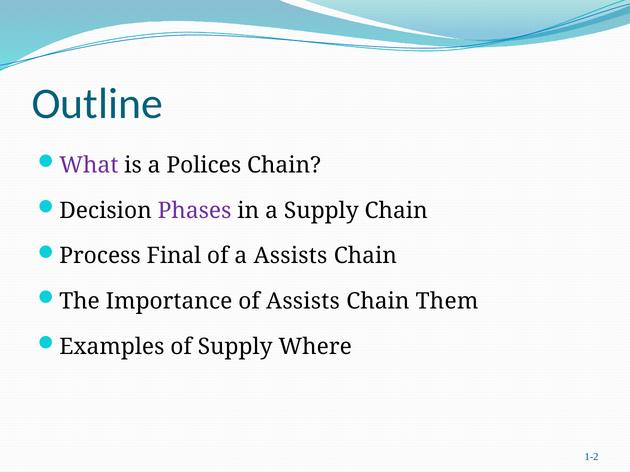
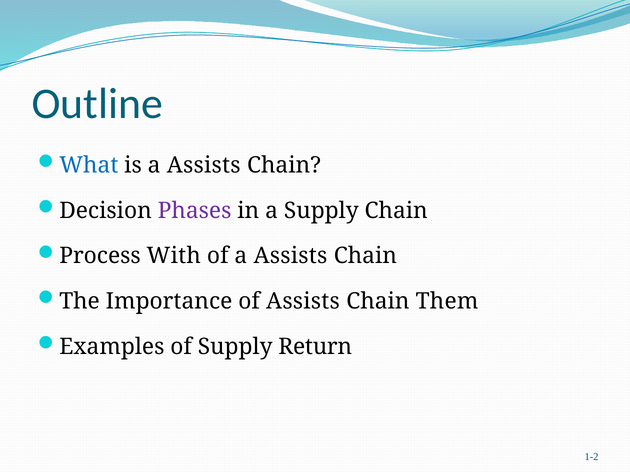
What colour: purple -> blue (89, 165)
is a Polices: Polices -> Assists (204, 165)
Final: Final -> With (174, 256)
Where: Where -> Return (315, 347)
